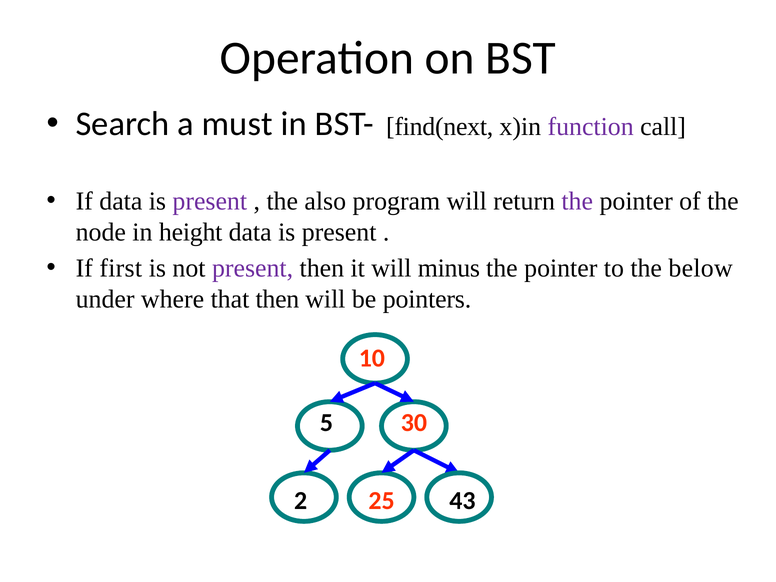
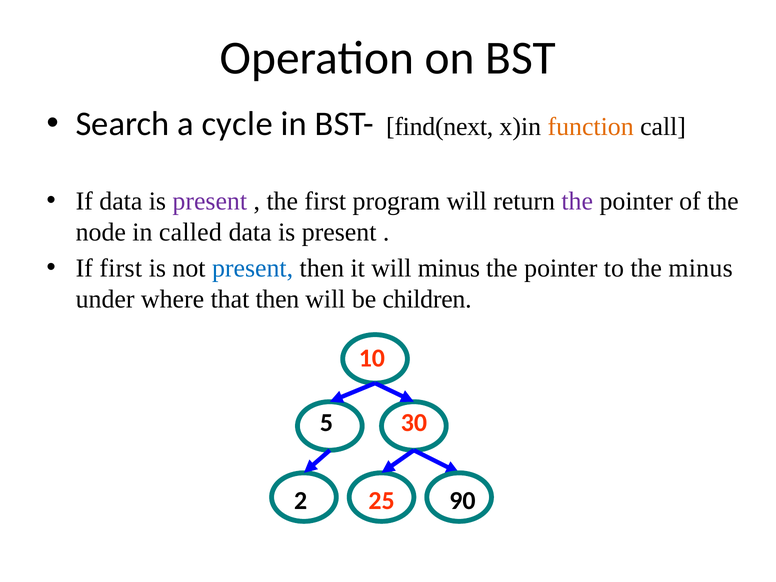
must: must -> cycle (237, 124)
function colour: purple -> orange (591, 127)
the also: also -> first (325, 201)
height: height -> called (190, 232)
present colour: purple -> blue (253, 268)
the below: below -> minus (701, 268)
pointers: pointers -> children (427, 299)
43: 43 -> 90 (462, 500)
